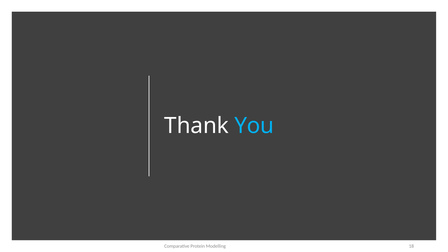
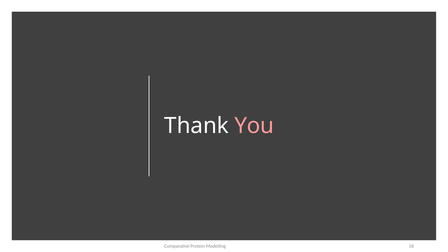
You colour: light blue -> pink (254, 126)
